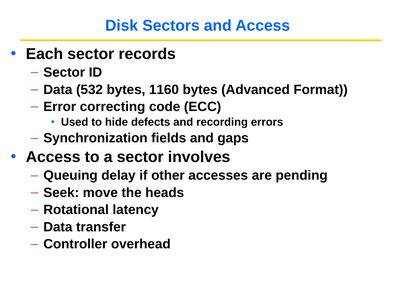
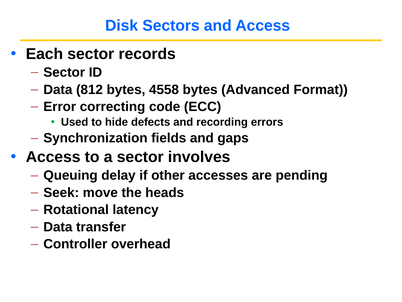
532: 532 -> 812 (90, 89)
1160: 1160 -> 4558 (164, 89)
